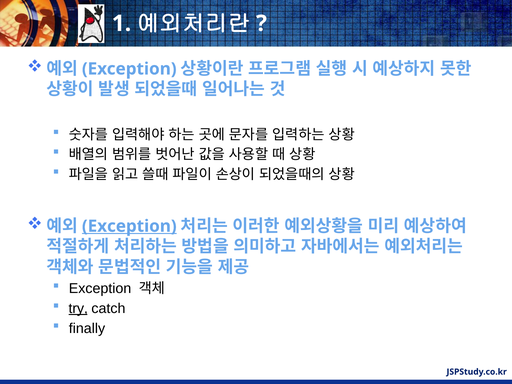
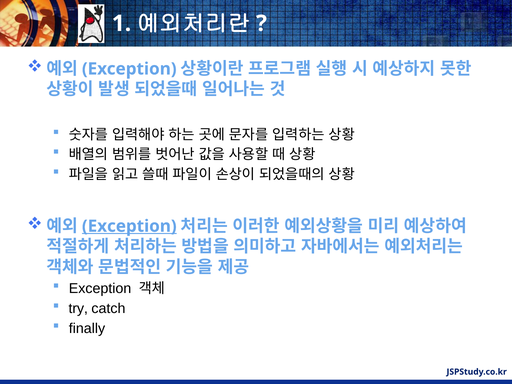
try underline: present -> none (78, 308)
